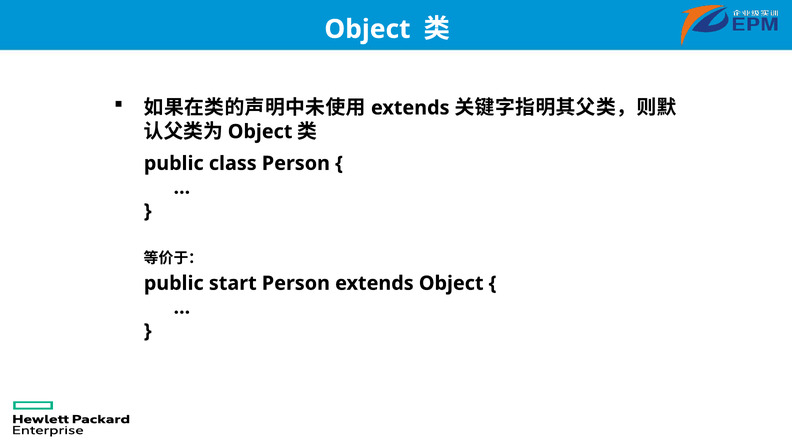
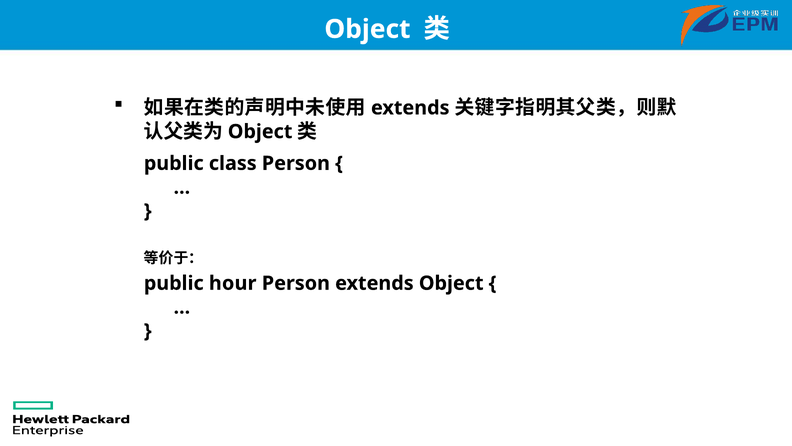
start: start -> hour (233, 283)
